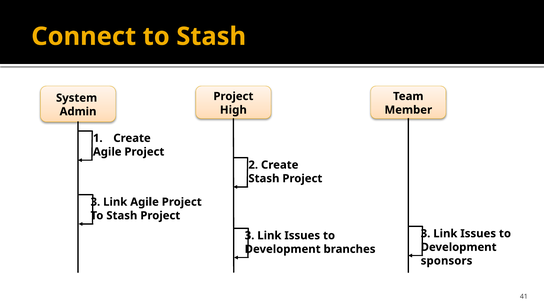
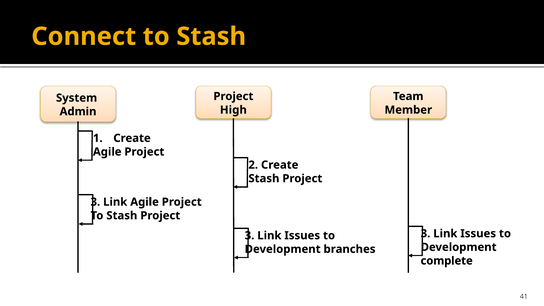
sponsors: sponsors -> complete (447, 261)
